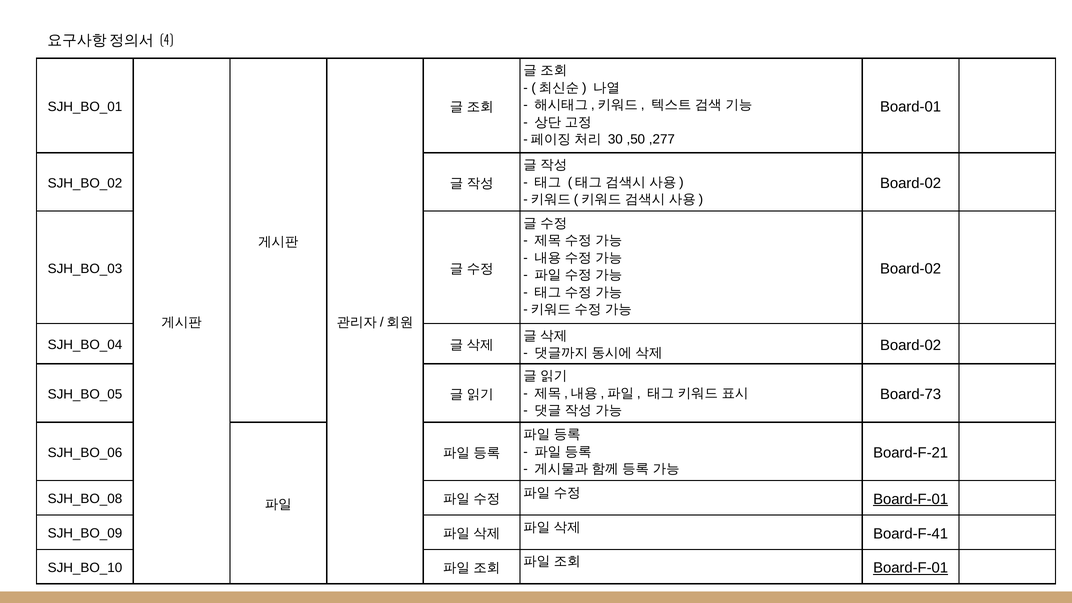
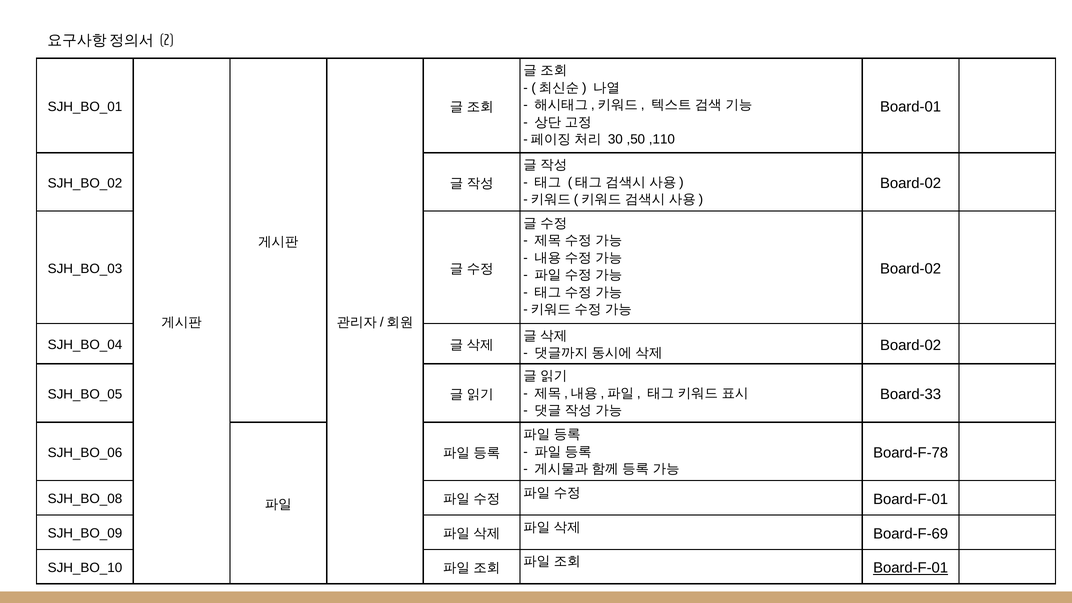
4: 4 -> 2 (167, 41)
,277: ,277 -> ,110 (662, 140)
Board-73: Board-73 -> Board-33 (911, 394)
Board-F-21: Board-F-21 -> Board-F-78 (911, 453)
Board-F-01 underline: present -> none (911, 499)
Board-F-41: Board-F-41 -> Board-F-69 (911, 534)
